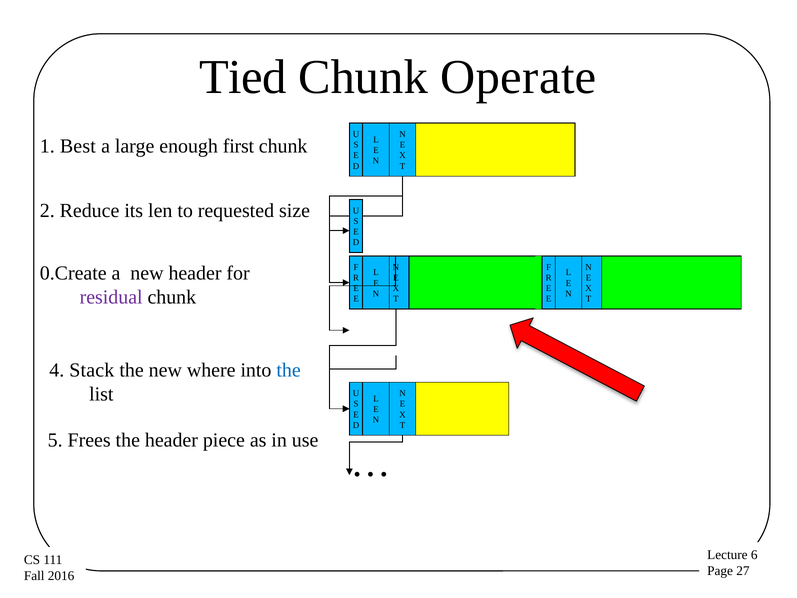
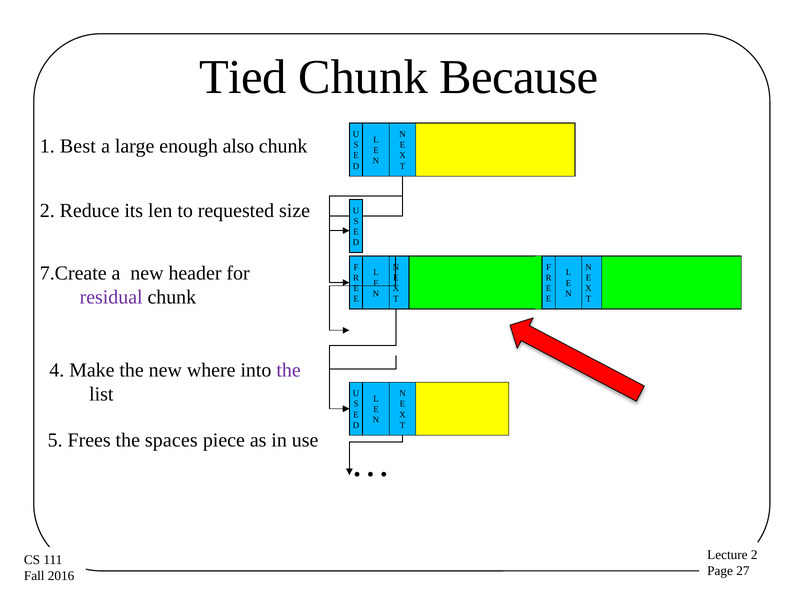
Operate: Operate -> Because (519, 77)
first: first -> also (238, 146)
0.Create: 0.Create -> 7.Create (73, 273)
Stack: Stack -> Make (92, 370)
the colour: blue -> purple (289, 370)
the header: header -> spaces (171, 440)
6: 6 -> 2 (754, 555)
